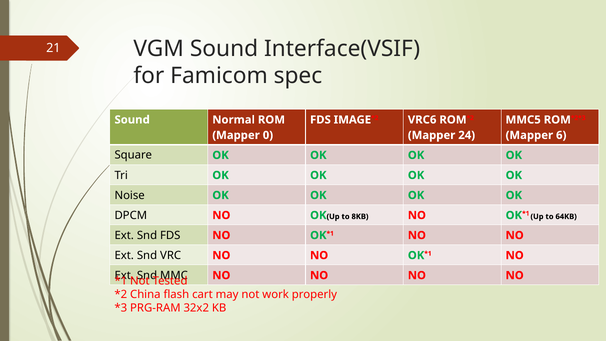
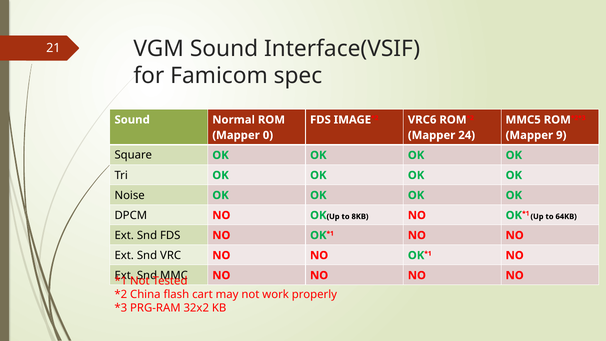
6: 6 -> 9 (561, 135)
